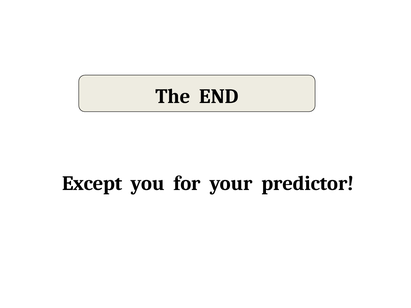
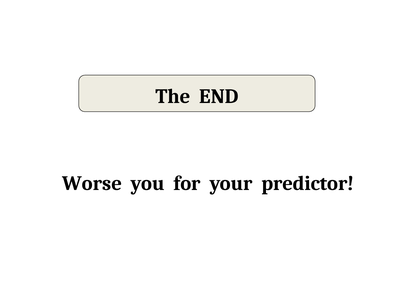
Except: Except -> Worse (92, 184)
